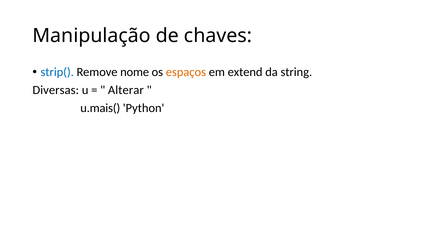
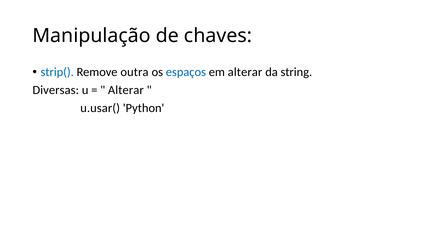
nome: nome -> outra (134, 72)
espaços colour: orange -> blue (186, 72)
em extend: extend -> alterar (245, 72)
u.mais(: u.mais( -> u.usar( (100, 108)
